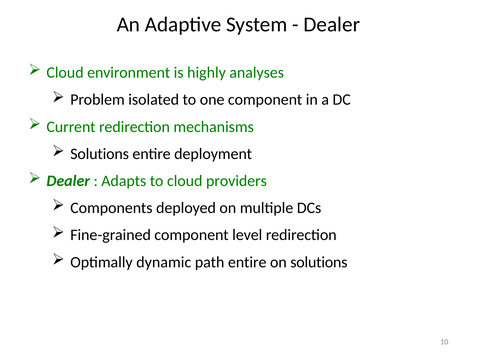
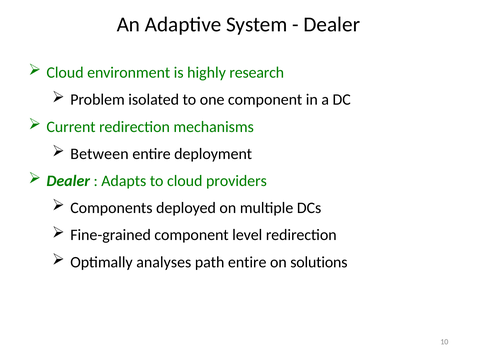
analyses: analyses -> research (257, 73)
Solutions: Solutions -> Between (99, 154)
dynamic: dynamic -> analyses (164, 262)
